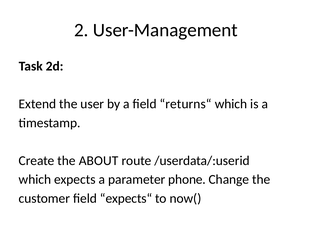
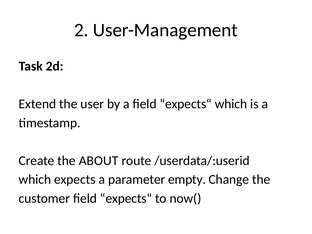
a field returns“: returns“ -> expects“ (186, 104)
phone: phone -> empty (187, 180)
